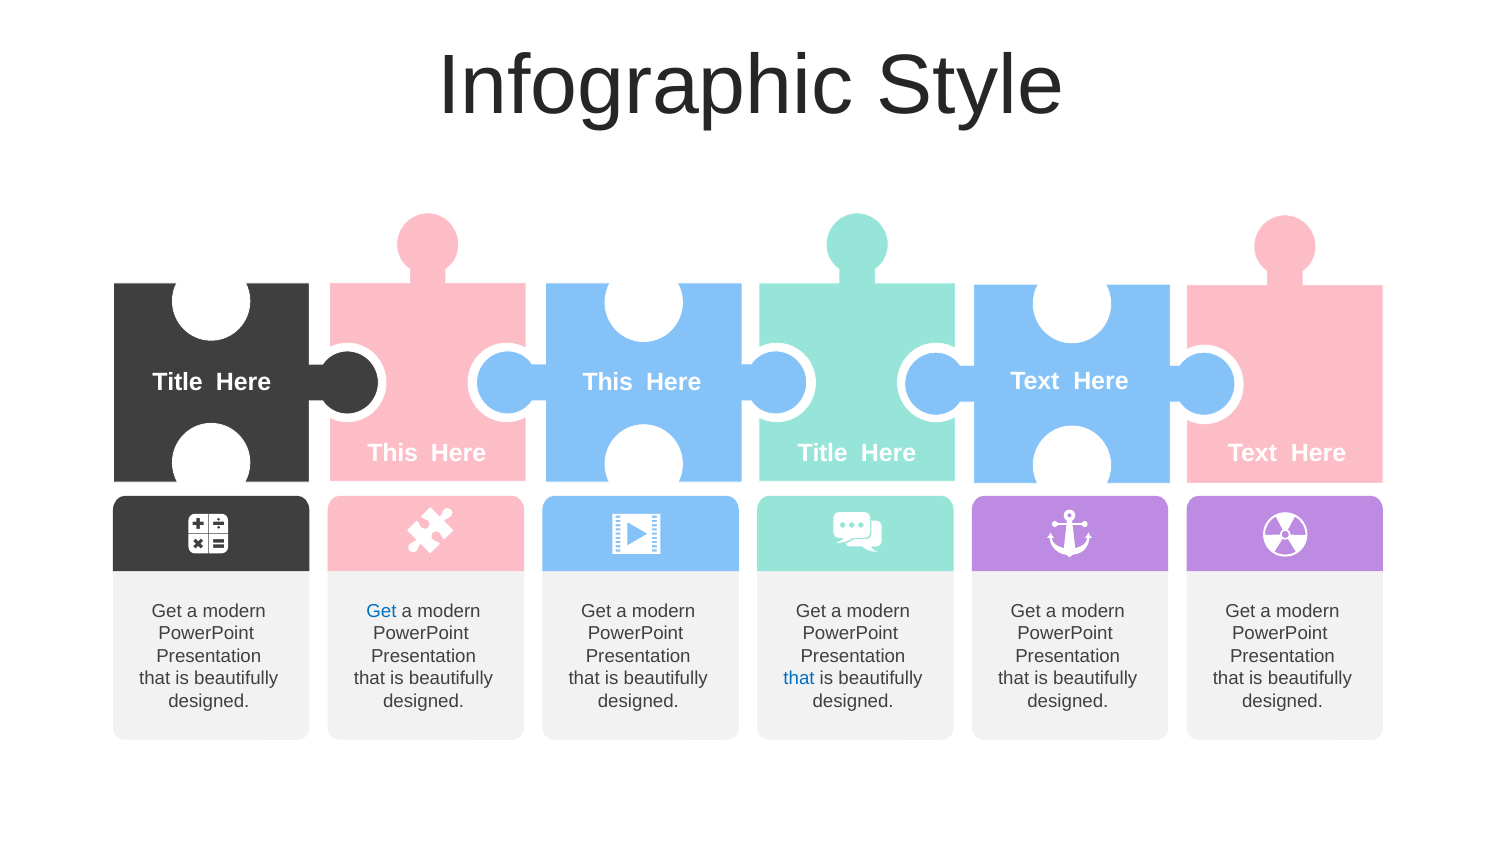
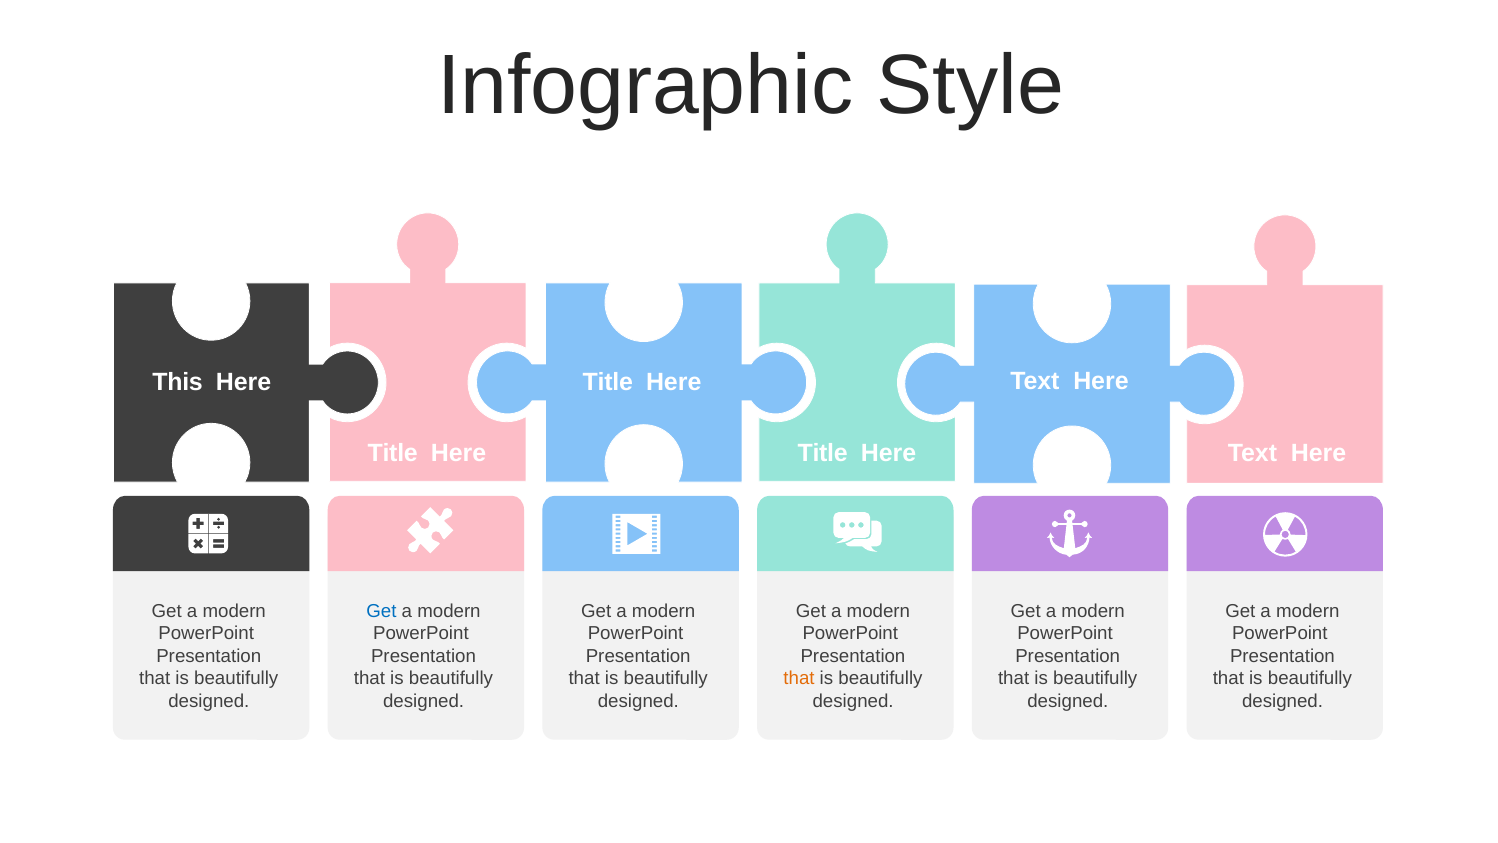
Title: Title -> This (178, 383)
This: This -> Title (608, 383)
This: This -> Title (393, 453)
that colour: blue -> orange (799, 678)
